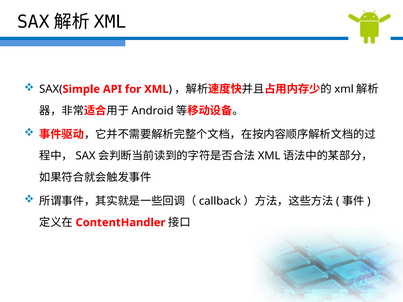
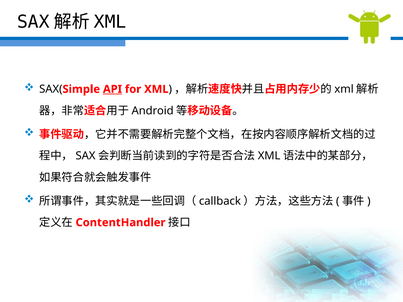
API underline: none -> present (112, 89)
